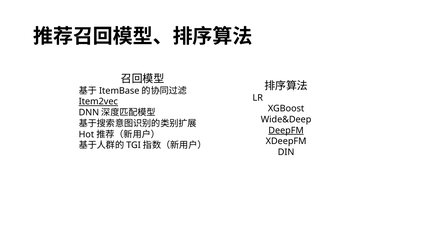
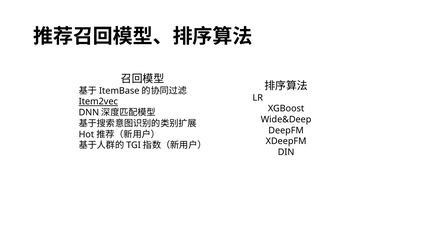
DeepFM underline: present -> none (286, 130)
